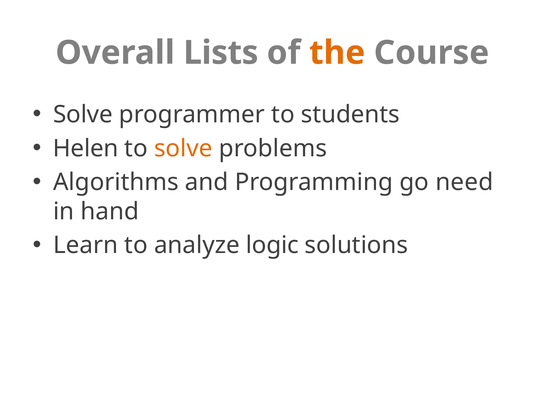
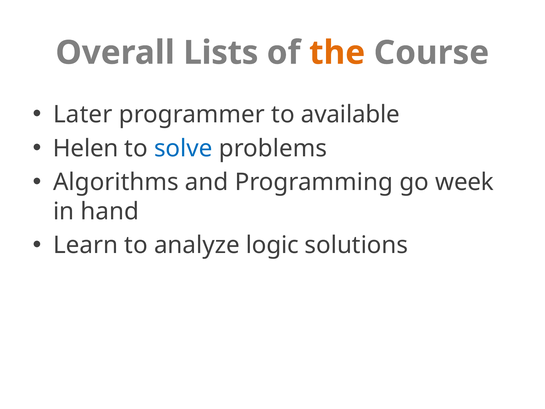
Solve: Solve -> Later (83, 114)
students: students -> available (350, 114)
solve colour: orange -> blue (183, 148)
need: need -> week (465, 182)
